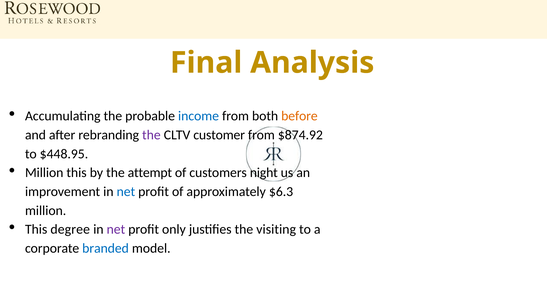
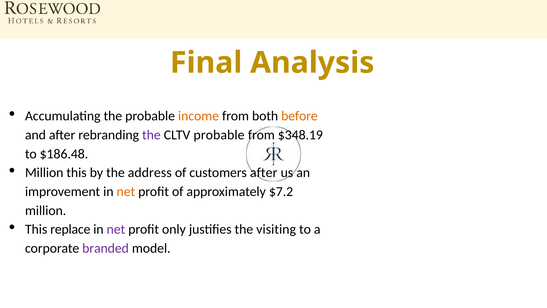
income colour: blue -> orange (199, 116)
CLTV customer: customer -> probable (219, 135)
$874.92: $874.92 -> $348.19 (300, 135)
$448.95: $448.95 -> $186.48 (64, 154)
attempt: attempt -> address (150, 173)
customers night: night -> after (264, 173)
net colour: blue -> orange (126, 191)
$6.3: $6.3 -> $7.2 (281, 191)
degree: degree -> replace (70, 229)
branded colour: blue -> purple (106, 248)
